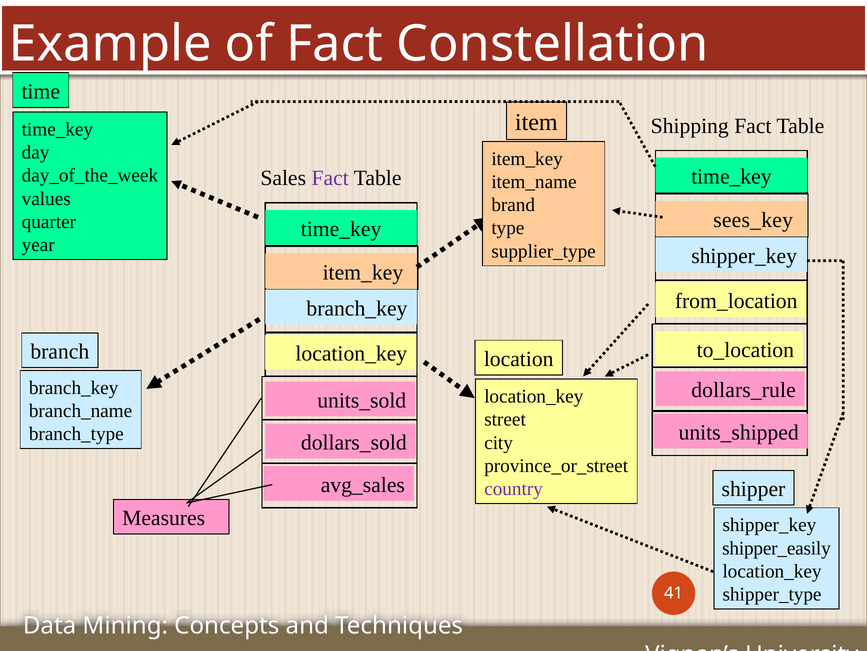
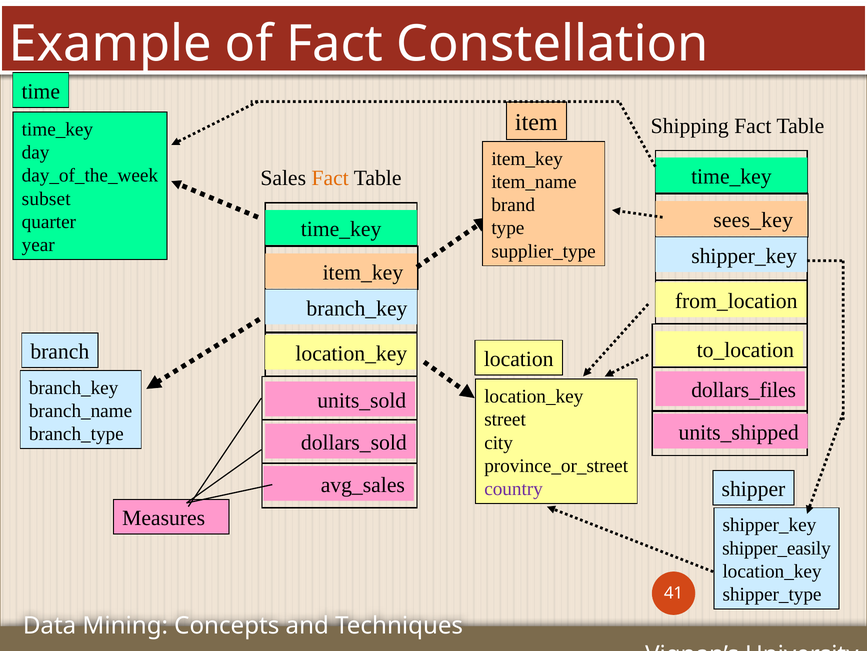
Fact colour: purple -> orange (330, 178)
values: values -> subset (46, 198)
dollars_rule: dollars_rule -> dollars_files (744, 390)
